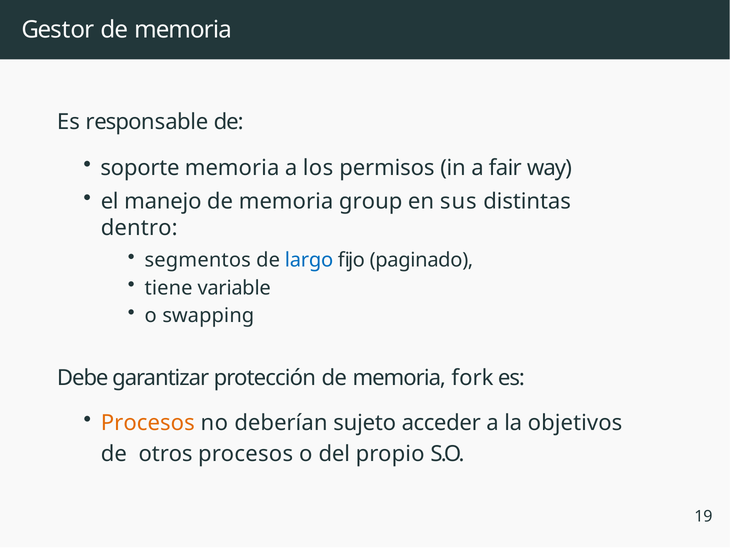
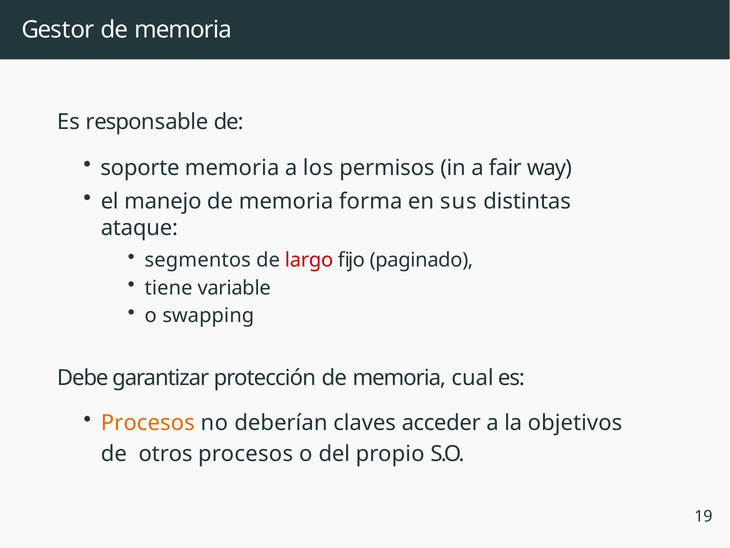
group: group -> forma (371, 201)
dentro: dentro -> ataque (139, 228)
largo colour: blue -> red (309, 260)
fork: fork -> cual (473, 378)
sujeto: sujeto -> claves (365, 423)
